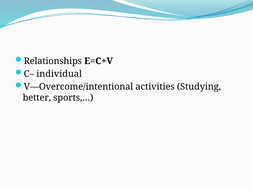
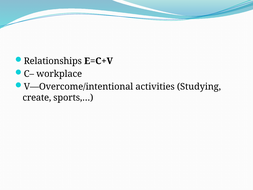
individual: individual -> workplace (59, 74)
better: better -> create (37, 98)
